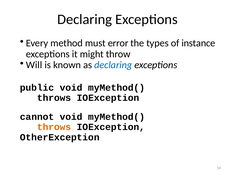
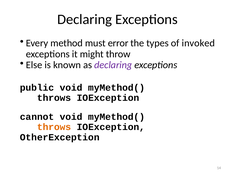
instance: instance -> invoked (198, 43)
Will: Will -> Else (34, 65)
declaring colour: blue -> purple (113, 65)
